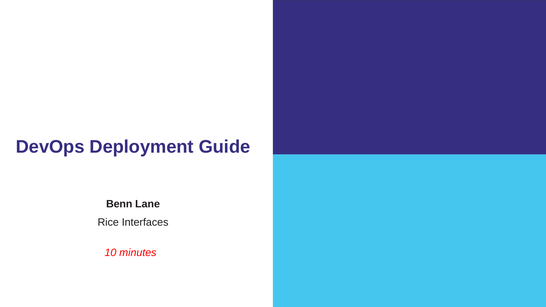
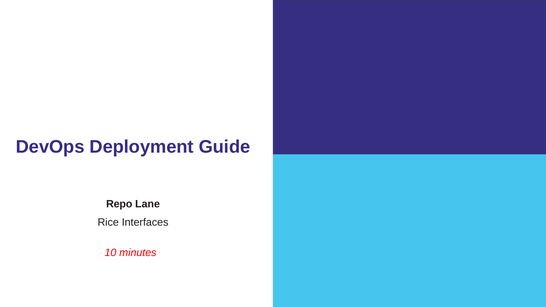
Benn: Benn -> Repo (119, 204)
